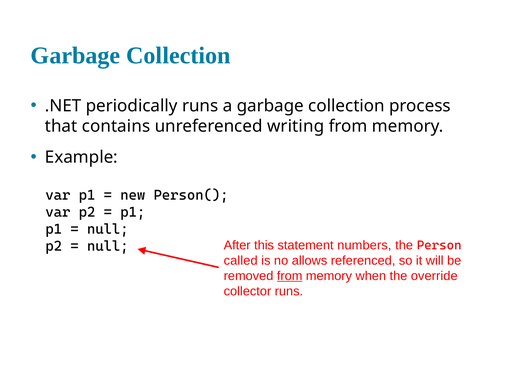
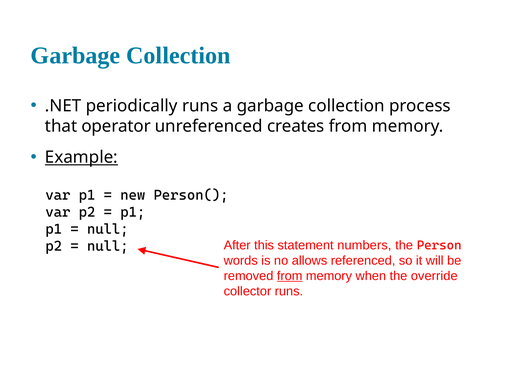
contains: contains -> operator (116, 126)
writing: writing -> creates (296, 126)
Example underline: none -> present (81, 157)
called: called -> words (241, 261)
